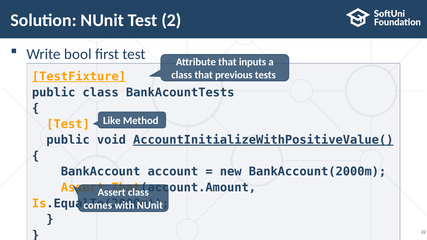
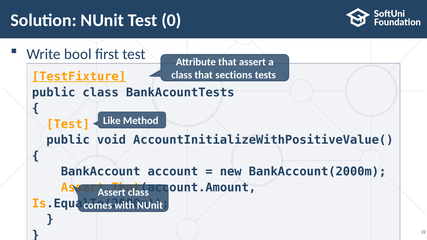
2: 2 -> 0 (171, 20)
that inputs: inputs -> assert (252, 62)
previous: previous -> sections (234, 75)
AccountInitializeWithPositiveValue( underline: present -> none (263, 140)
